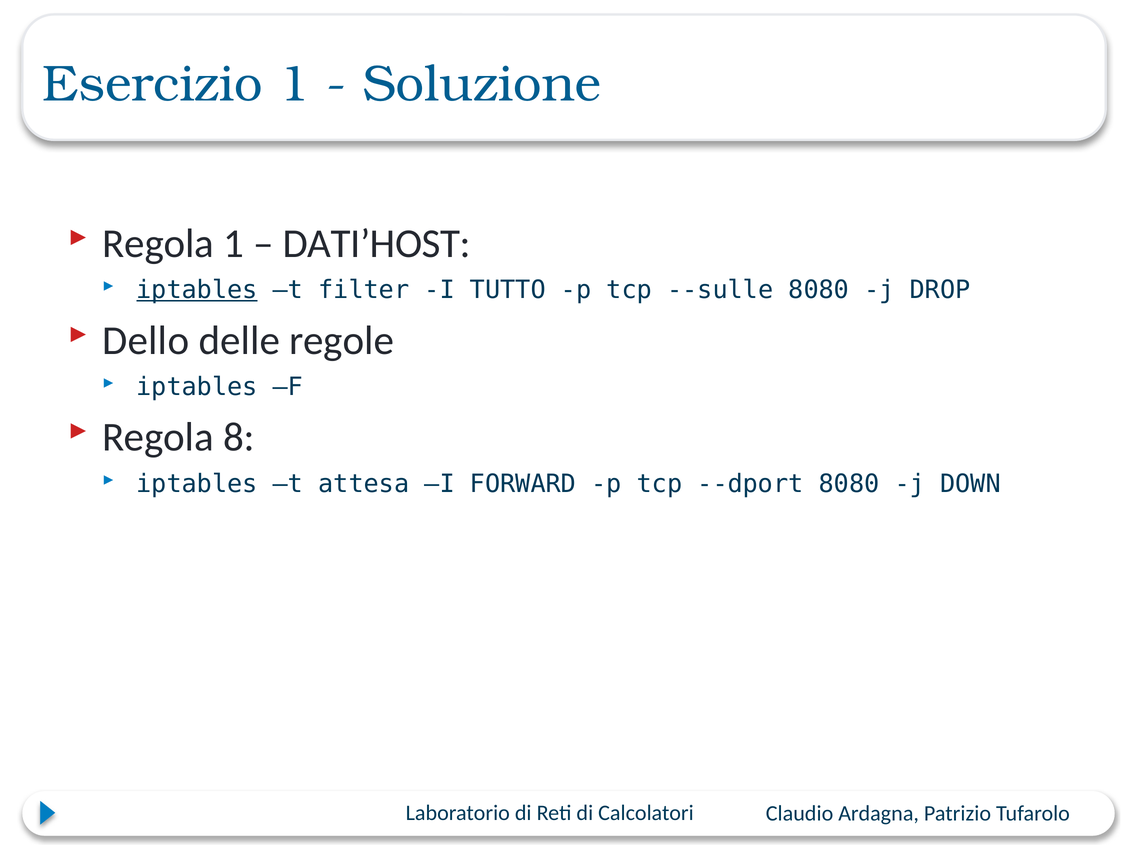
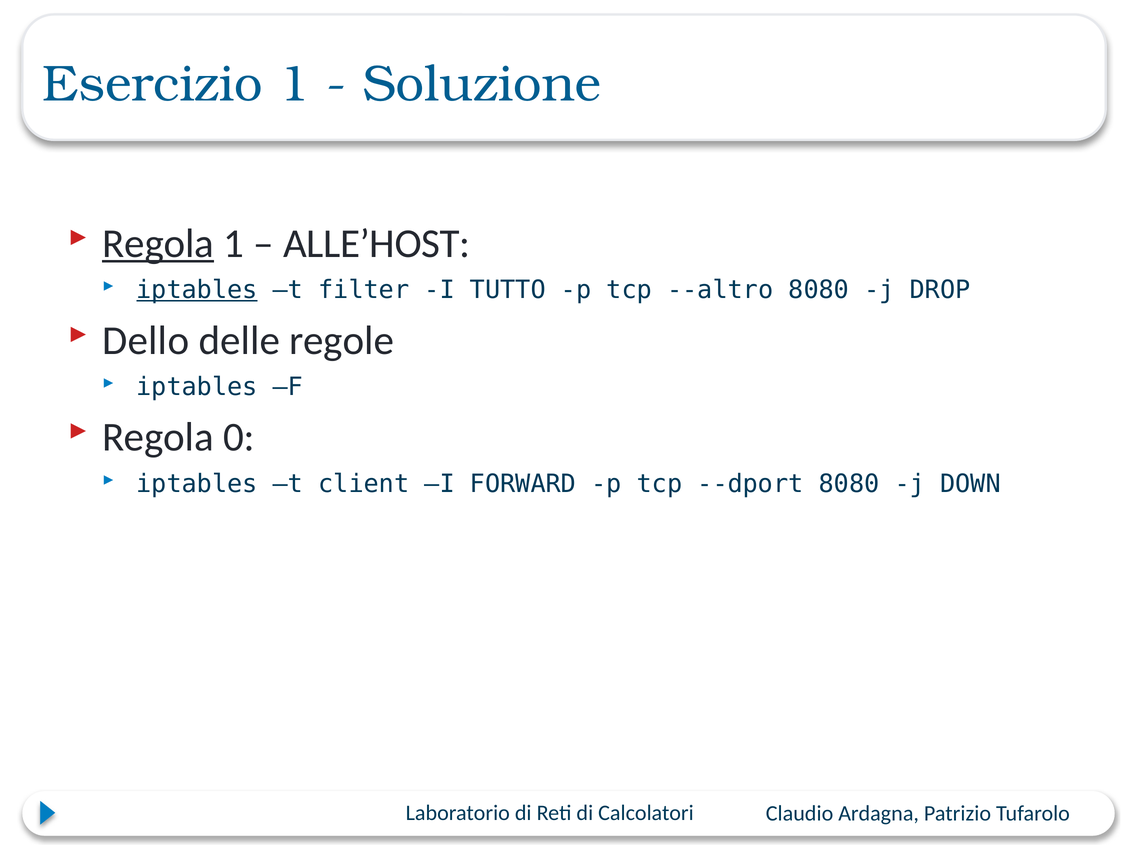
Regola underline: none -> present (158, 243)
DATI’HOST: DATI’HOST -> ALLE’HOST (377, 243)
--sulle: --sulle -> --altro (720, 290)
8: 8 -> 0 (239, 437)
attesa: attesa -> client (364, 484)
